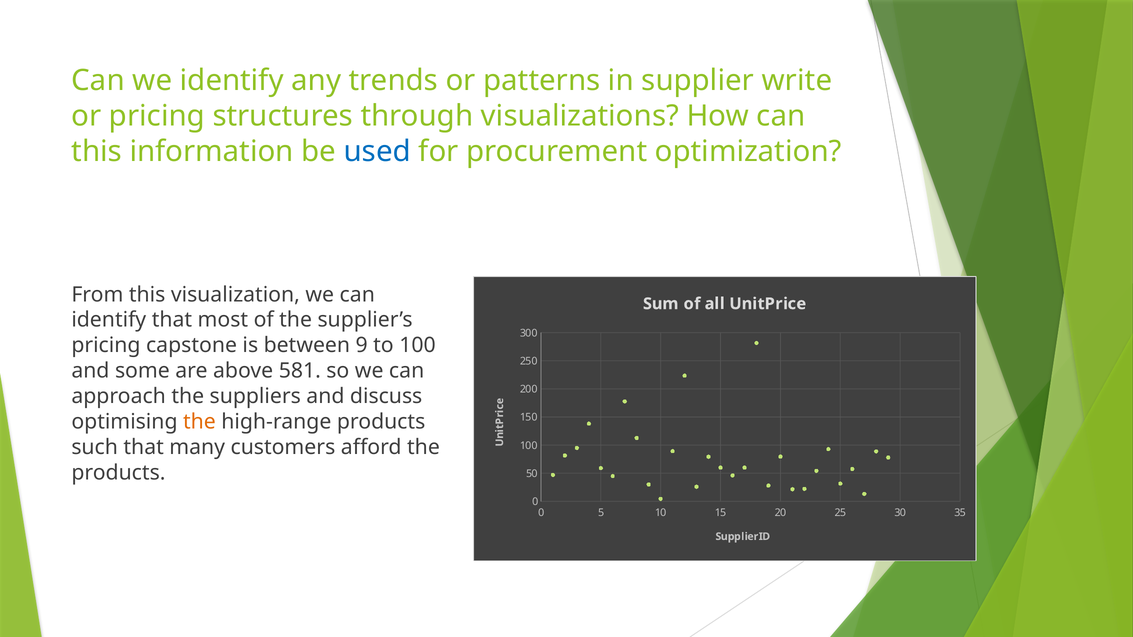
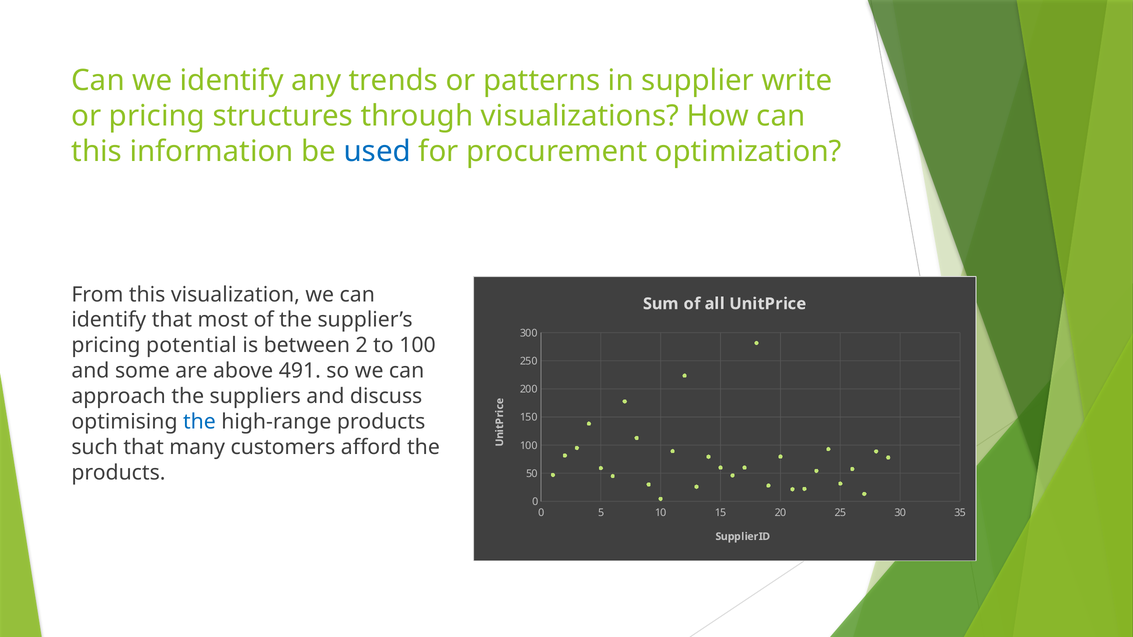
capstone: capstone -> potential (191, 346)
9: 9 -> 2 (362, 346)
581: 581 -> 491 (300, 371)
the colour: orange -> blue (199, 422)
